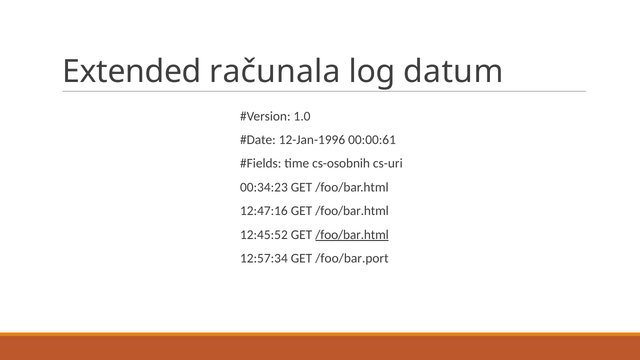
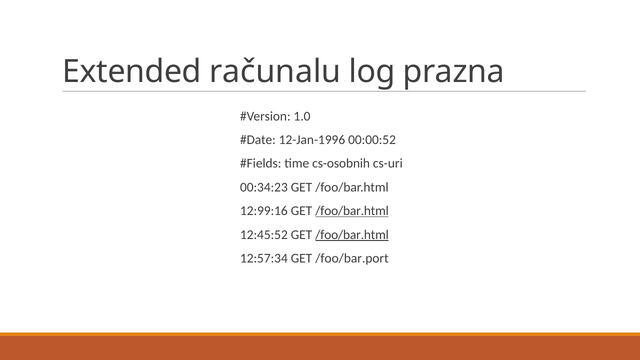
računala: računala -> računalu (275, 72)
datum: datum -> prazna (454, 72)
00:00:61: 00:00:61 -> 00:00:52 (372, 140)
12:47:16: 12:47:16 -> 12:99:16 (264, 211)
/foo/bar.html underline: none -> present (352, 211)
